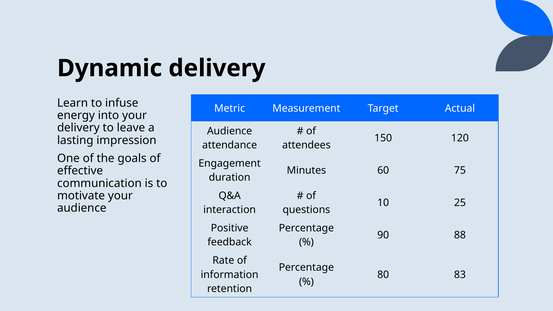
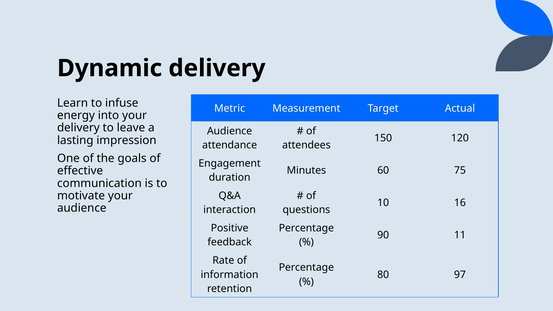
25: 25 -> 16 (460, 203)
88: 88 -> 11 (460, 235)
83: 83 -> 97 (460, 275)
